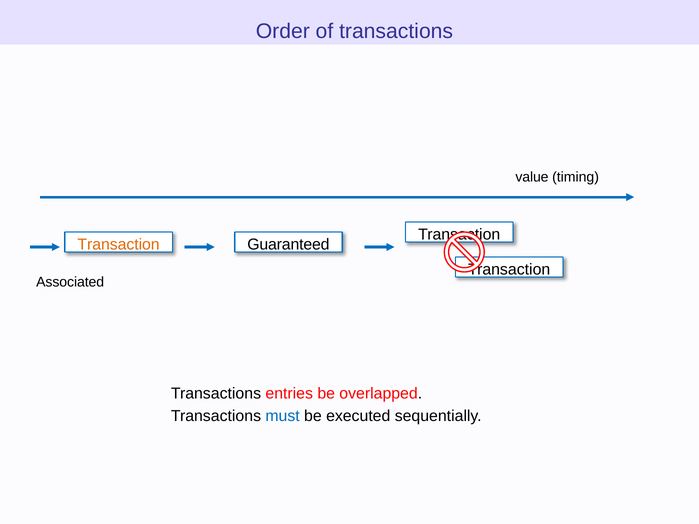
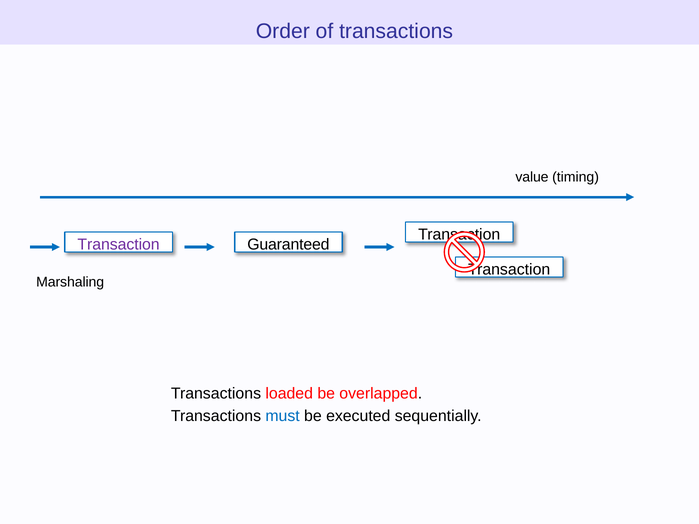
Transaction colour: orange -> purple (119, 245)
Associated: Associated -> Marshaling (70, 282)
entries: entries -> loaded (289, 394)
